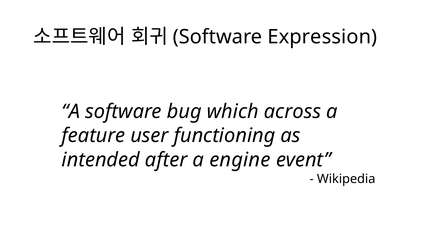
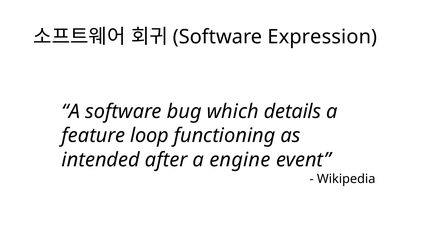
across: across -> details (293, 112)
user: user -> loop (150, 136)
